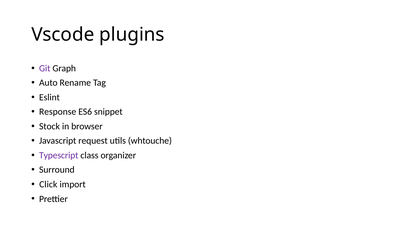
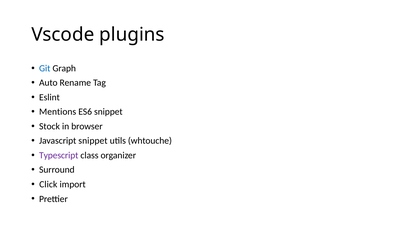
Git colour: purple -> blue (45, 68)
Response: Response -> Mentions (58, 112)
Javascript request: request -> snippet (93, 141)
